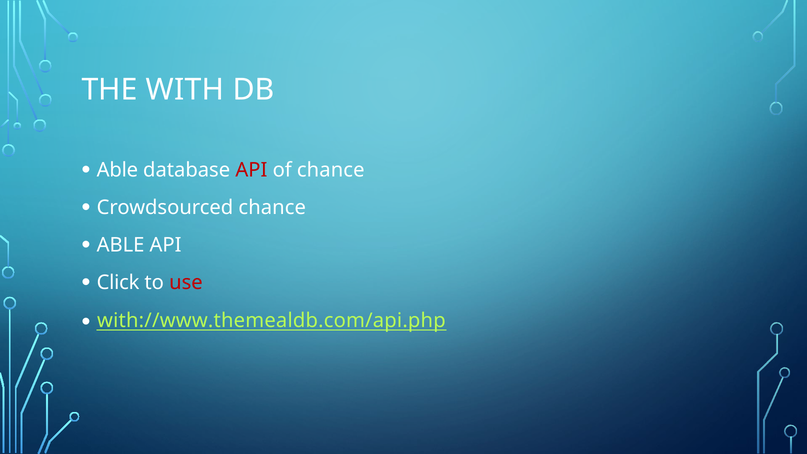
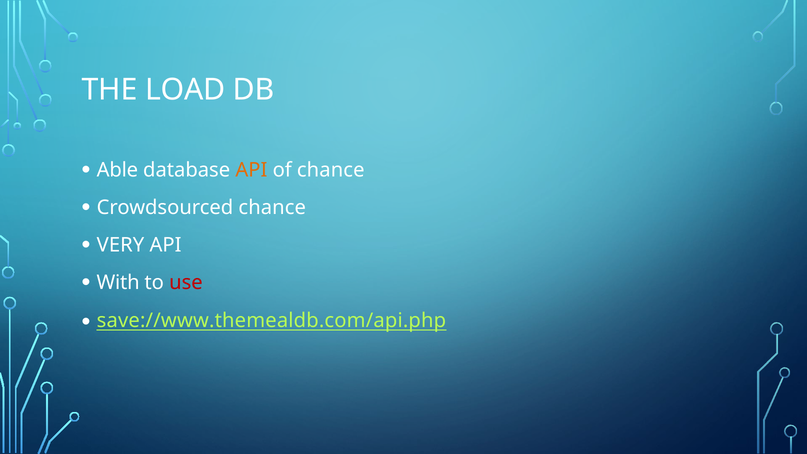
WITH: WITH -> LOAD (185, 90)
API colour: red -> orange (251, 170)
ABLE: ABLE -> VERY (121, 245)
Click: Click -> With (118, 283)
with://www.themealdb.com/api.php: with://www.themealdb.com/api.php -> save://www.themealdb.com/api.php (271, 321)
